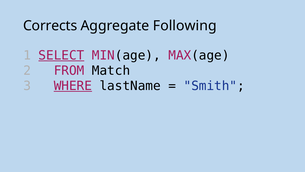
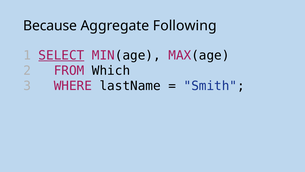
Corrects: Corrects -> Because (50, 26)
Match: Match -> Which (111, 71)
WHERE underline: present -> none (73, 86)
